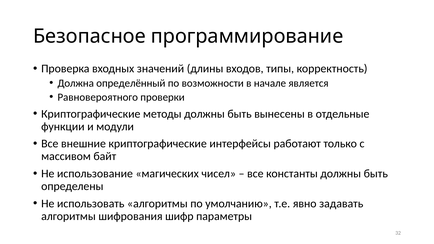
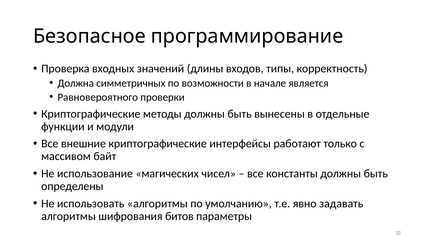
определённый: определённый -> симметричных (131, 83)
шифр: шифр -> битов (179, 216)
